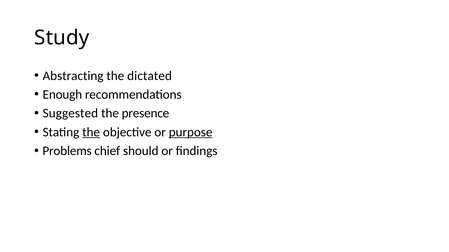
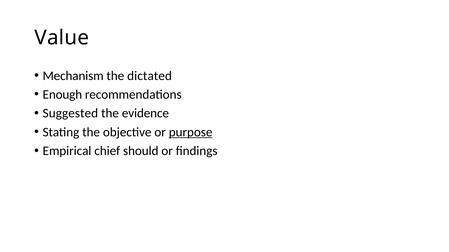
Study: Study -> Value (62, 38)
Abstracting: Abstracting -> Mechanism (73, 76)
presence: presence -> evidence (145, 114)
the underline: present -> none (91, 132)
Problems: Problems -> Empirical (67, 151)
